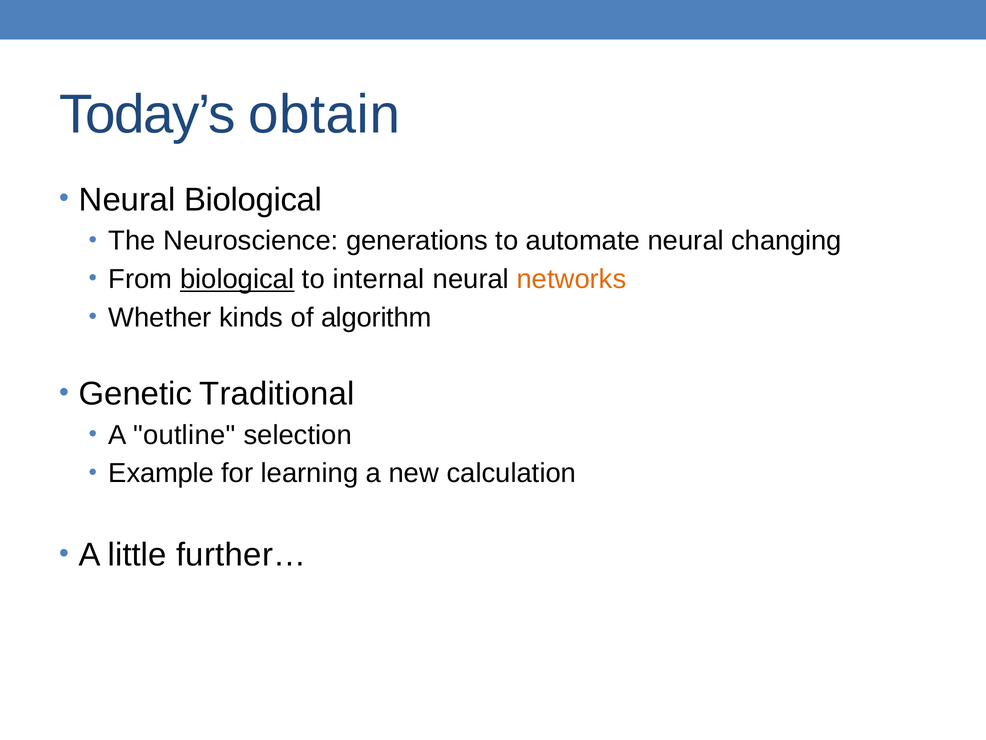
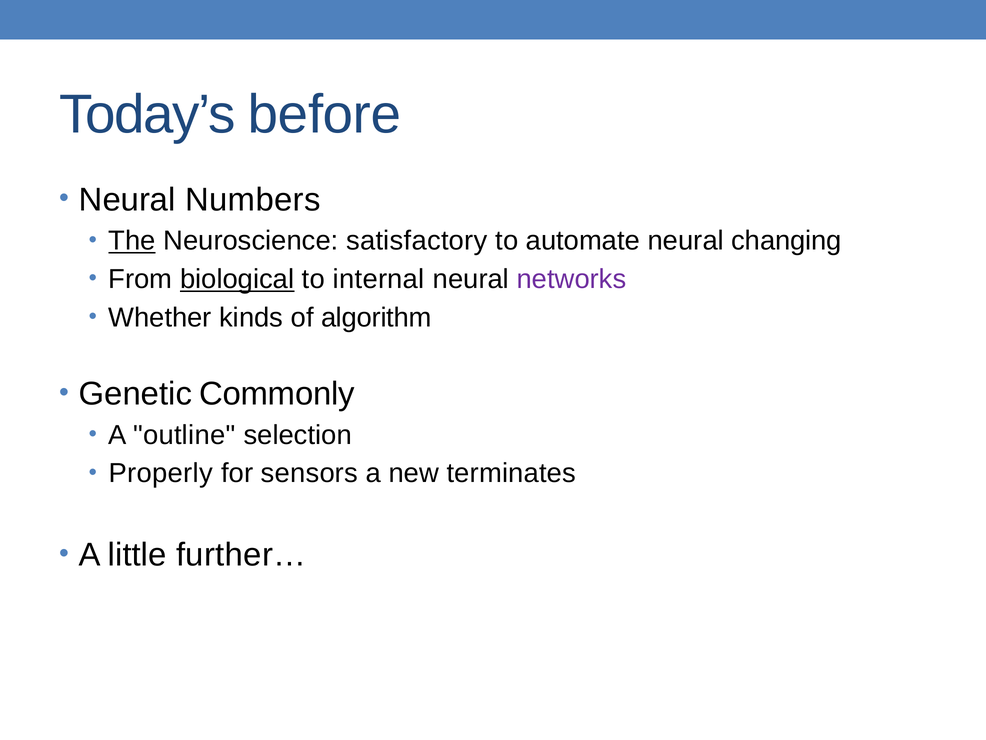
obtain: obtain -> before (325, 115)
Neural Biological: Biological -> Numbers (253, 200)
The underline: none -> present (132, 241)
generations: generations -> satisfactory (417, 241)
networks colour: orange -> purple (572, 279)
Traditional: Traditional -> Commonly (277, 393)
Example: Example -> Properly (161, 473)
learning: learning -> sensors (309, 473)
calculation: calculation -> terminates (511, 473)
